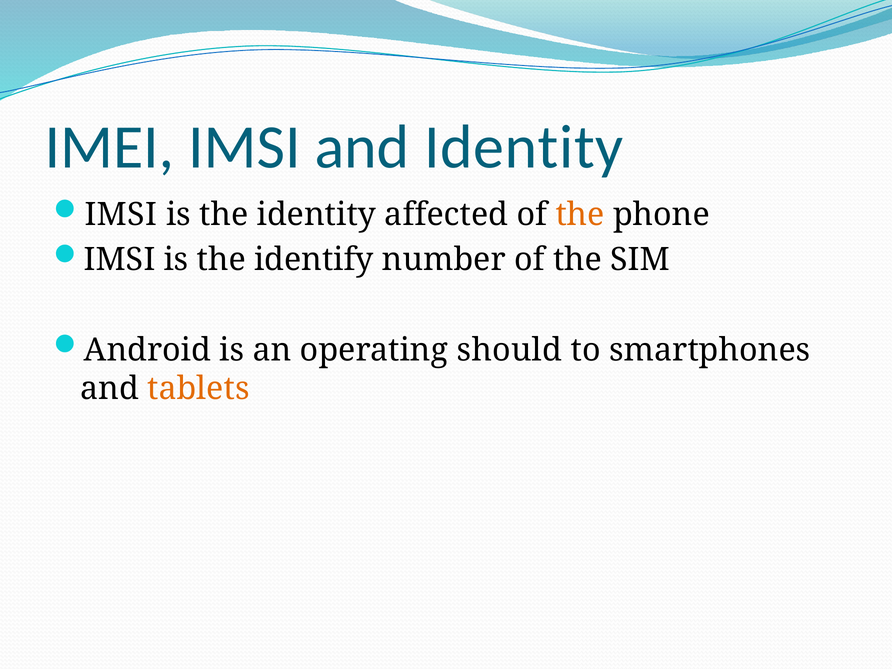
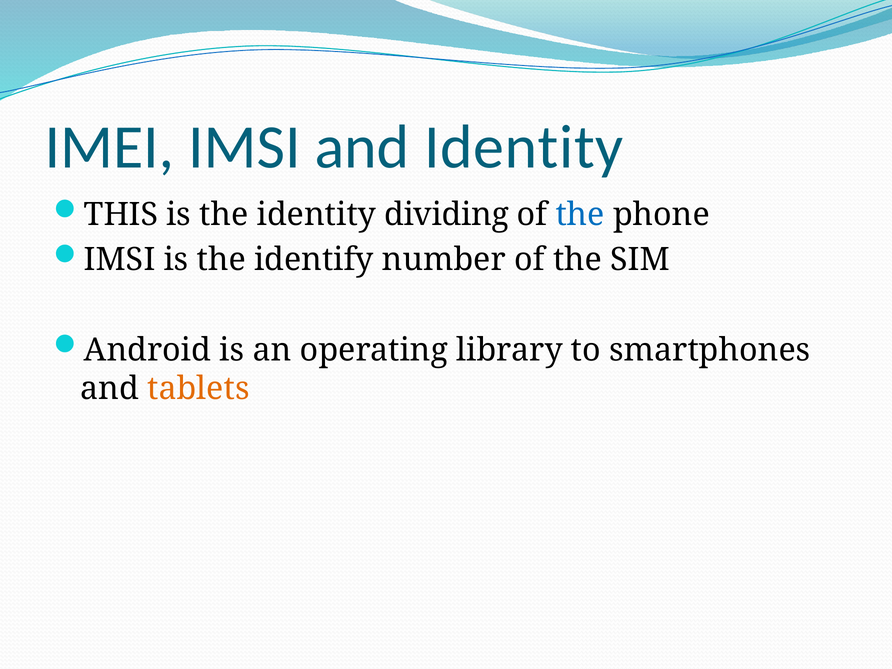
IMSI: IMSI -> THIS (121, 215)
affected: affected -> dividing (447, 215)
the colour: orange -> blue (580, 215)
should: should -> library (510, 350)
